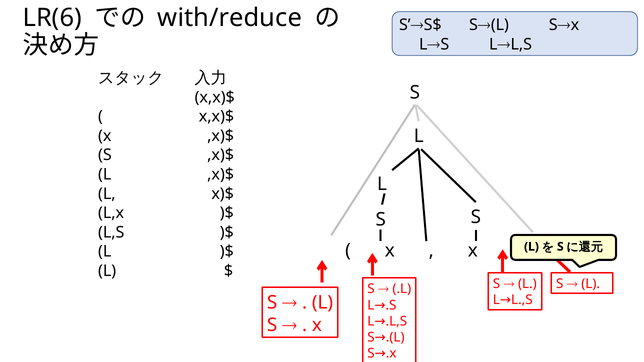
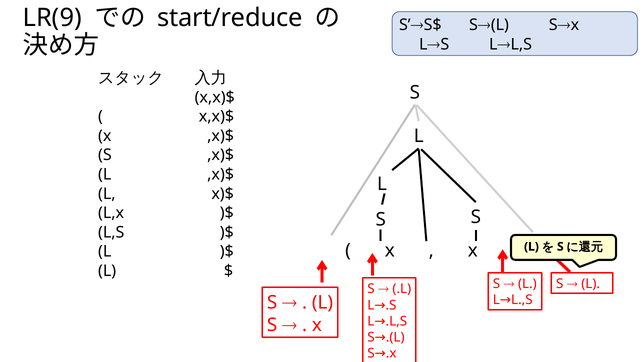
LR(6: LR(6 -> LR(9 (52, 18)
with/reduce: with/reduce -> start/reduce (230, 18)
